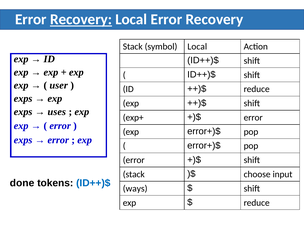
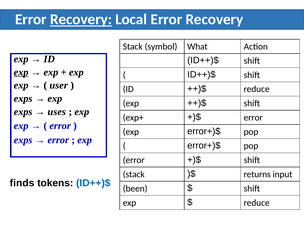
symbol Local: Local -> What (197, 47)
exp underline: none -> present (21, 72)
choose: choose -> returns (257, 174)
done: done -> finds (22, 183)
ways: ways -> been (135, 189)
